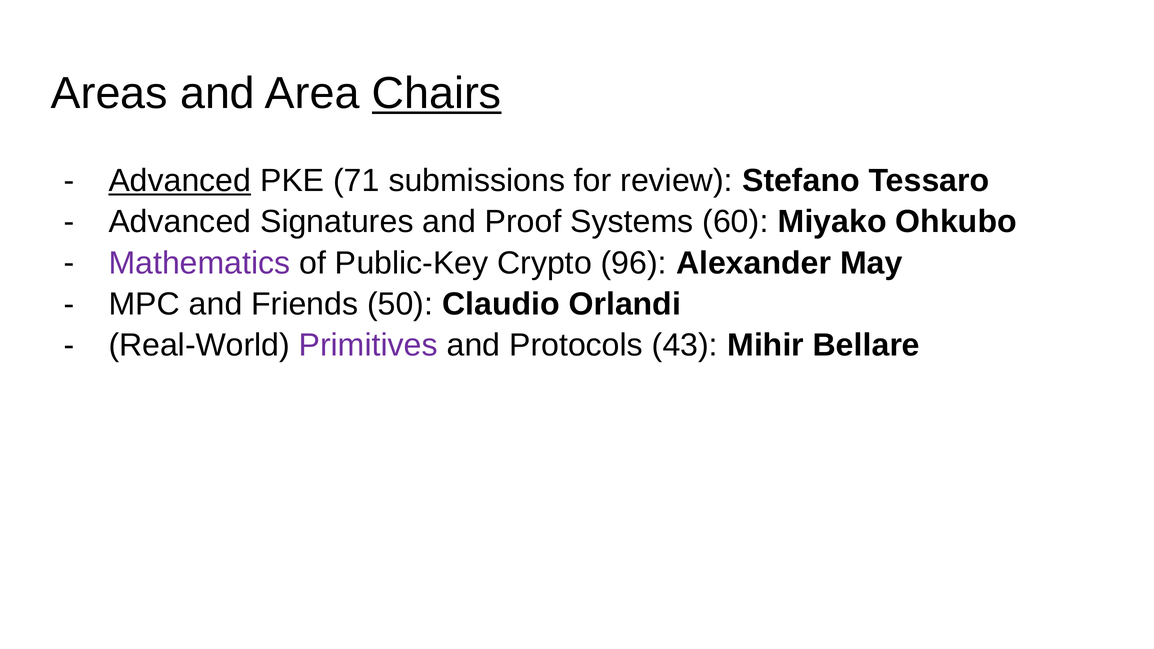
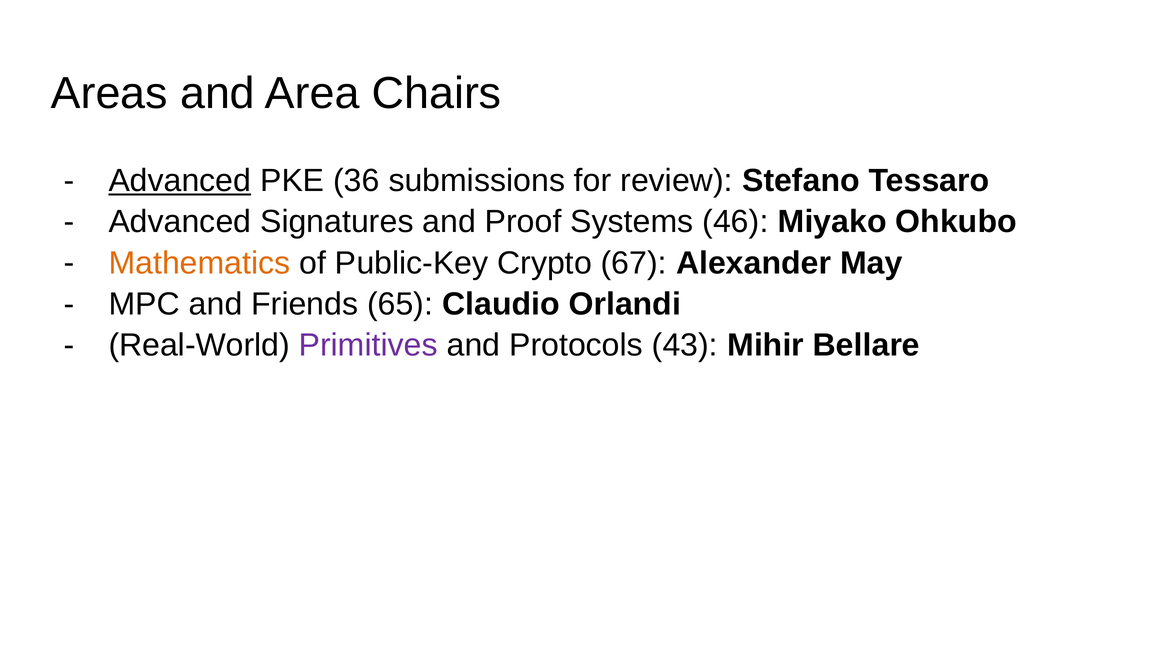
Chairs underline: present -> none (437, 93)
71: 71 -> 36 (356, 181)
60: 60 -> 46 (735, 222)
Mathematics colour: purple -> orange (200, 263)
96: 96 -> 67 (634, 263)
50: 50 -> 65 (400, 304)
